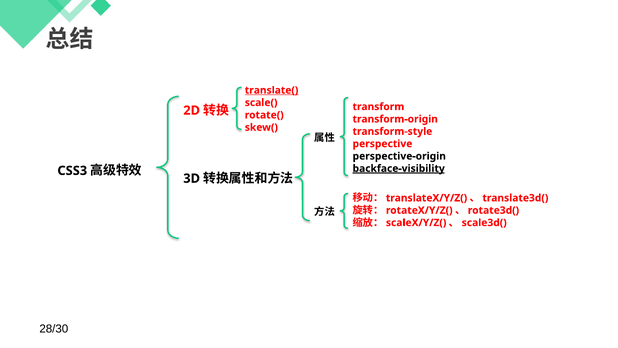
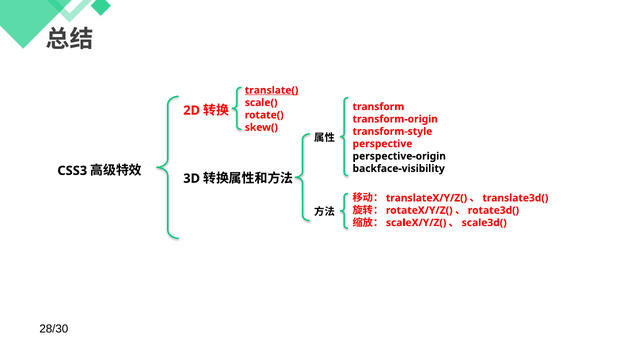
backface-visibility underline: present -> none (399, 168)
